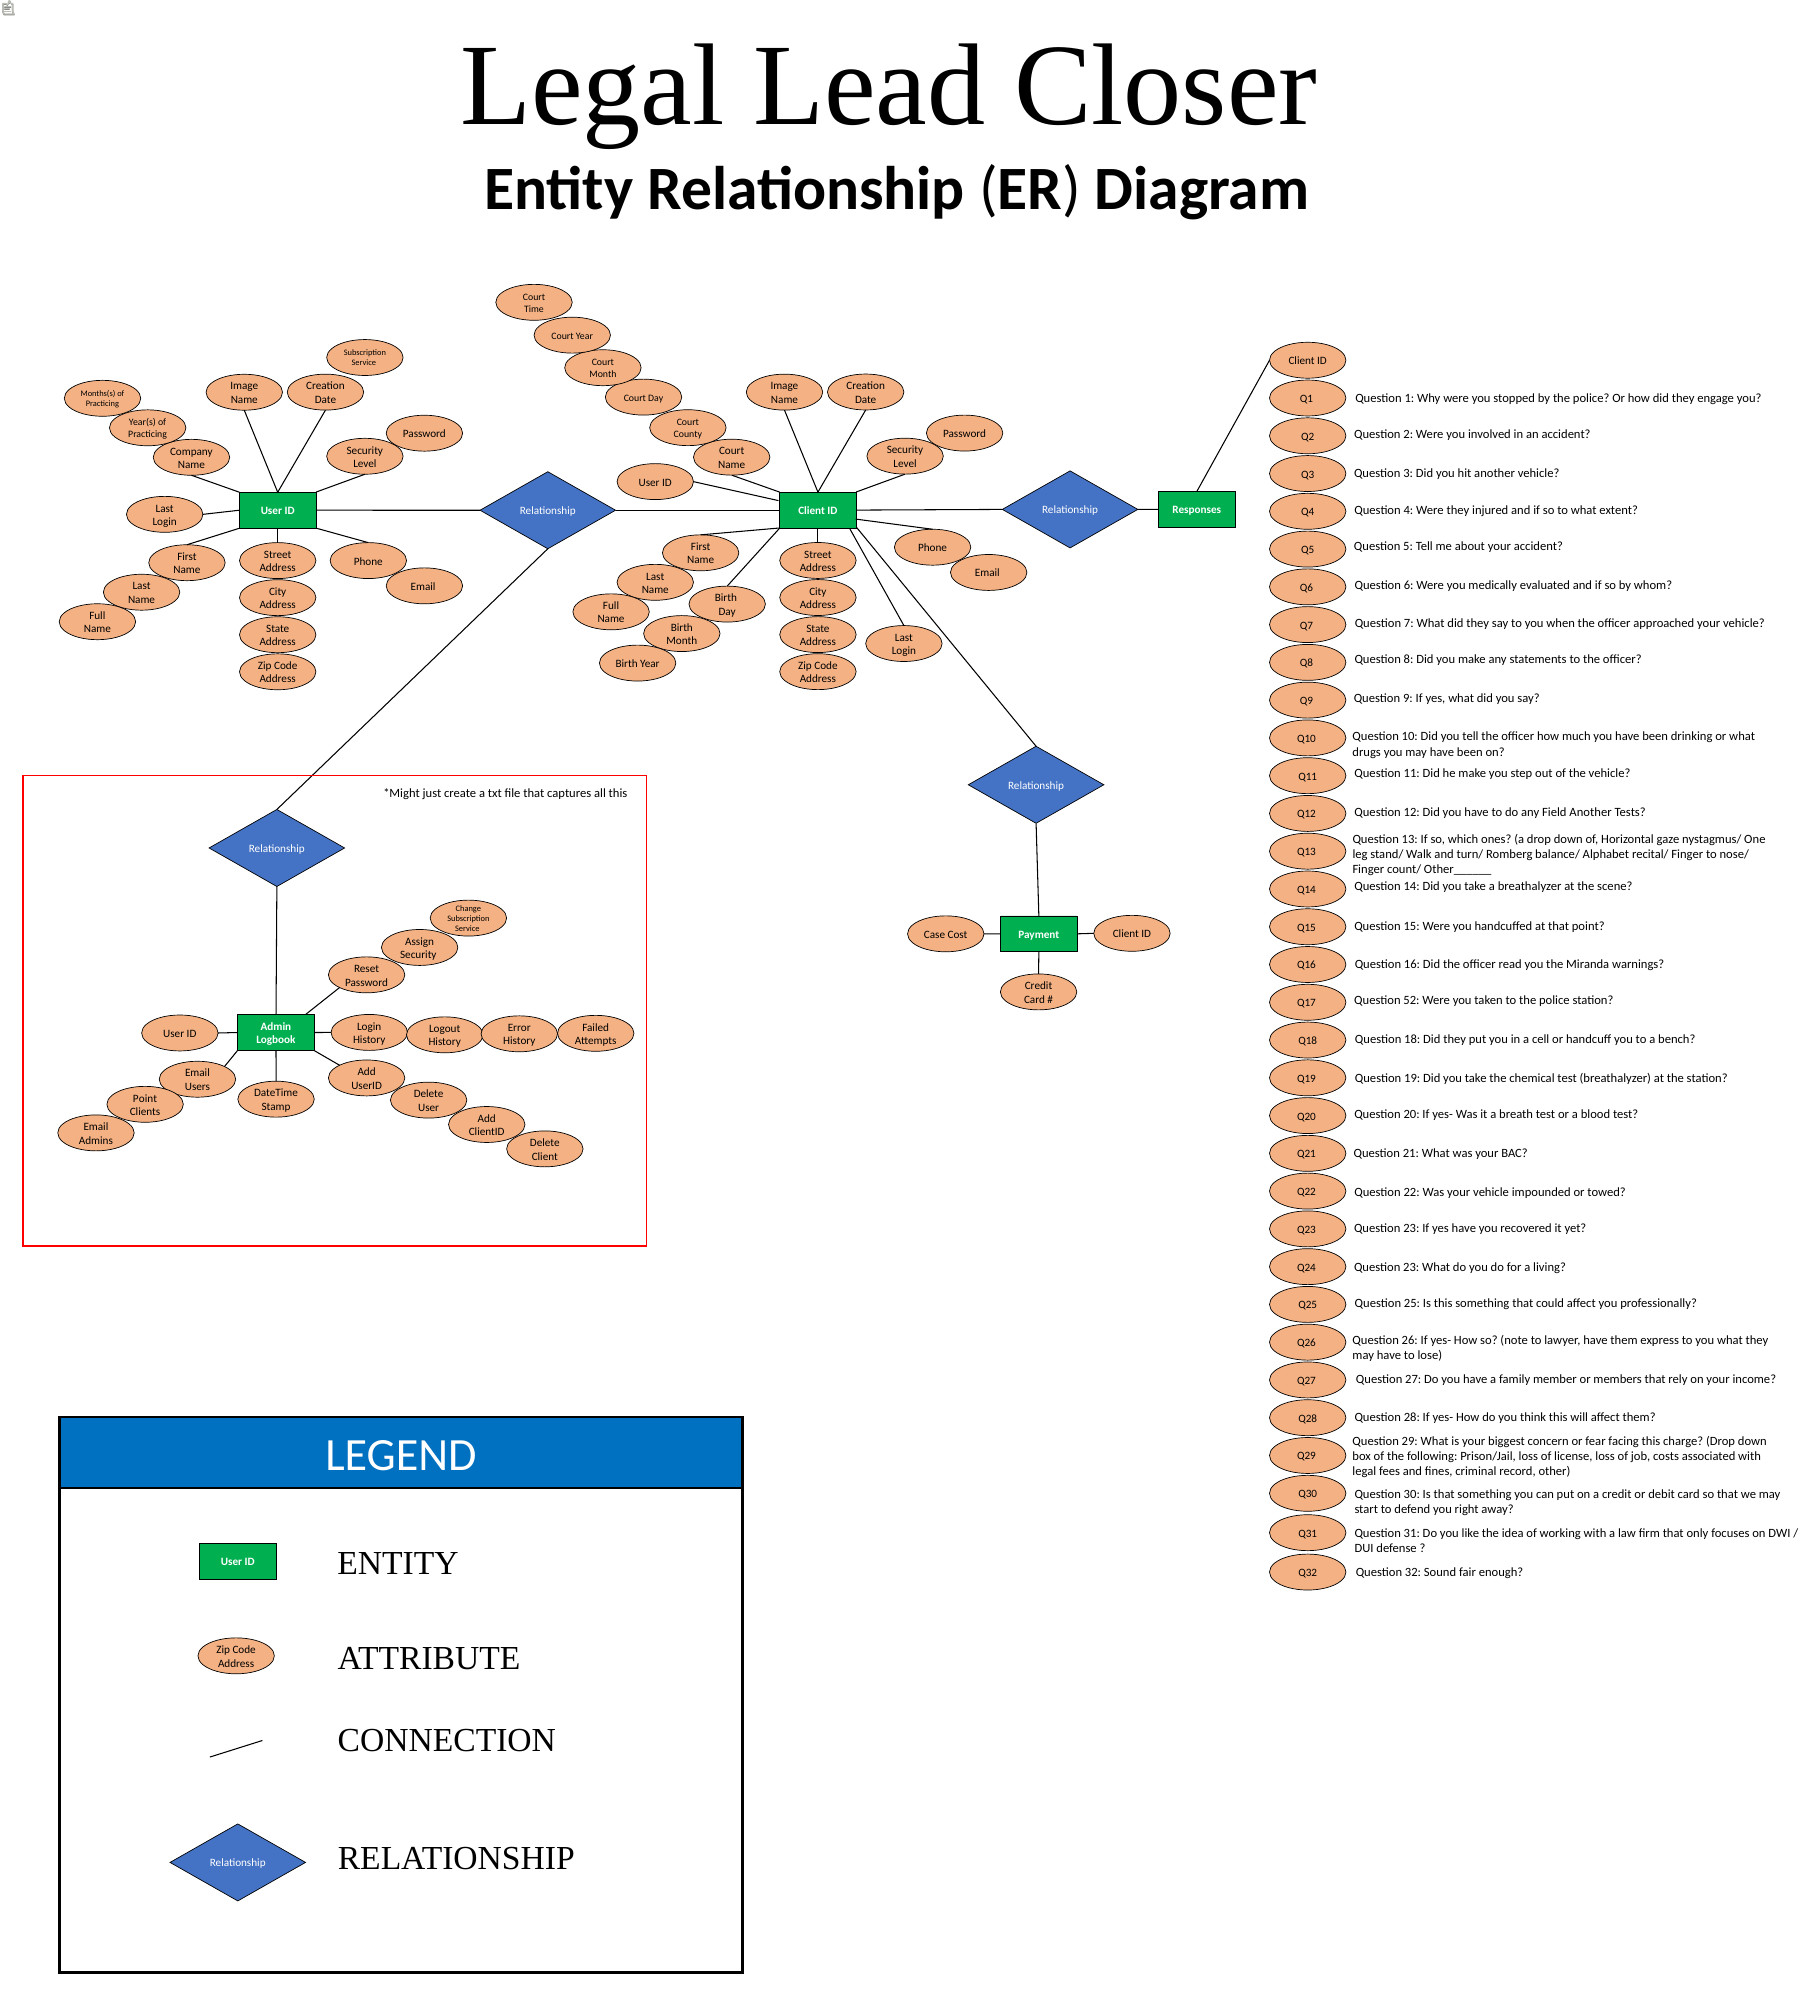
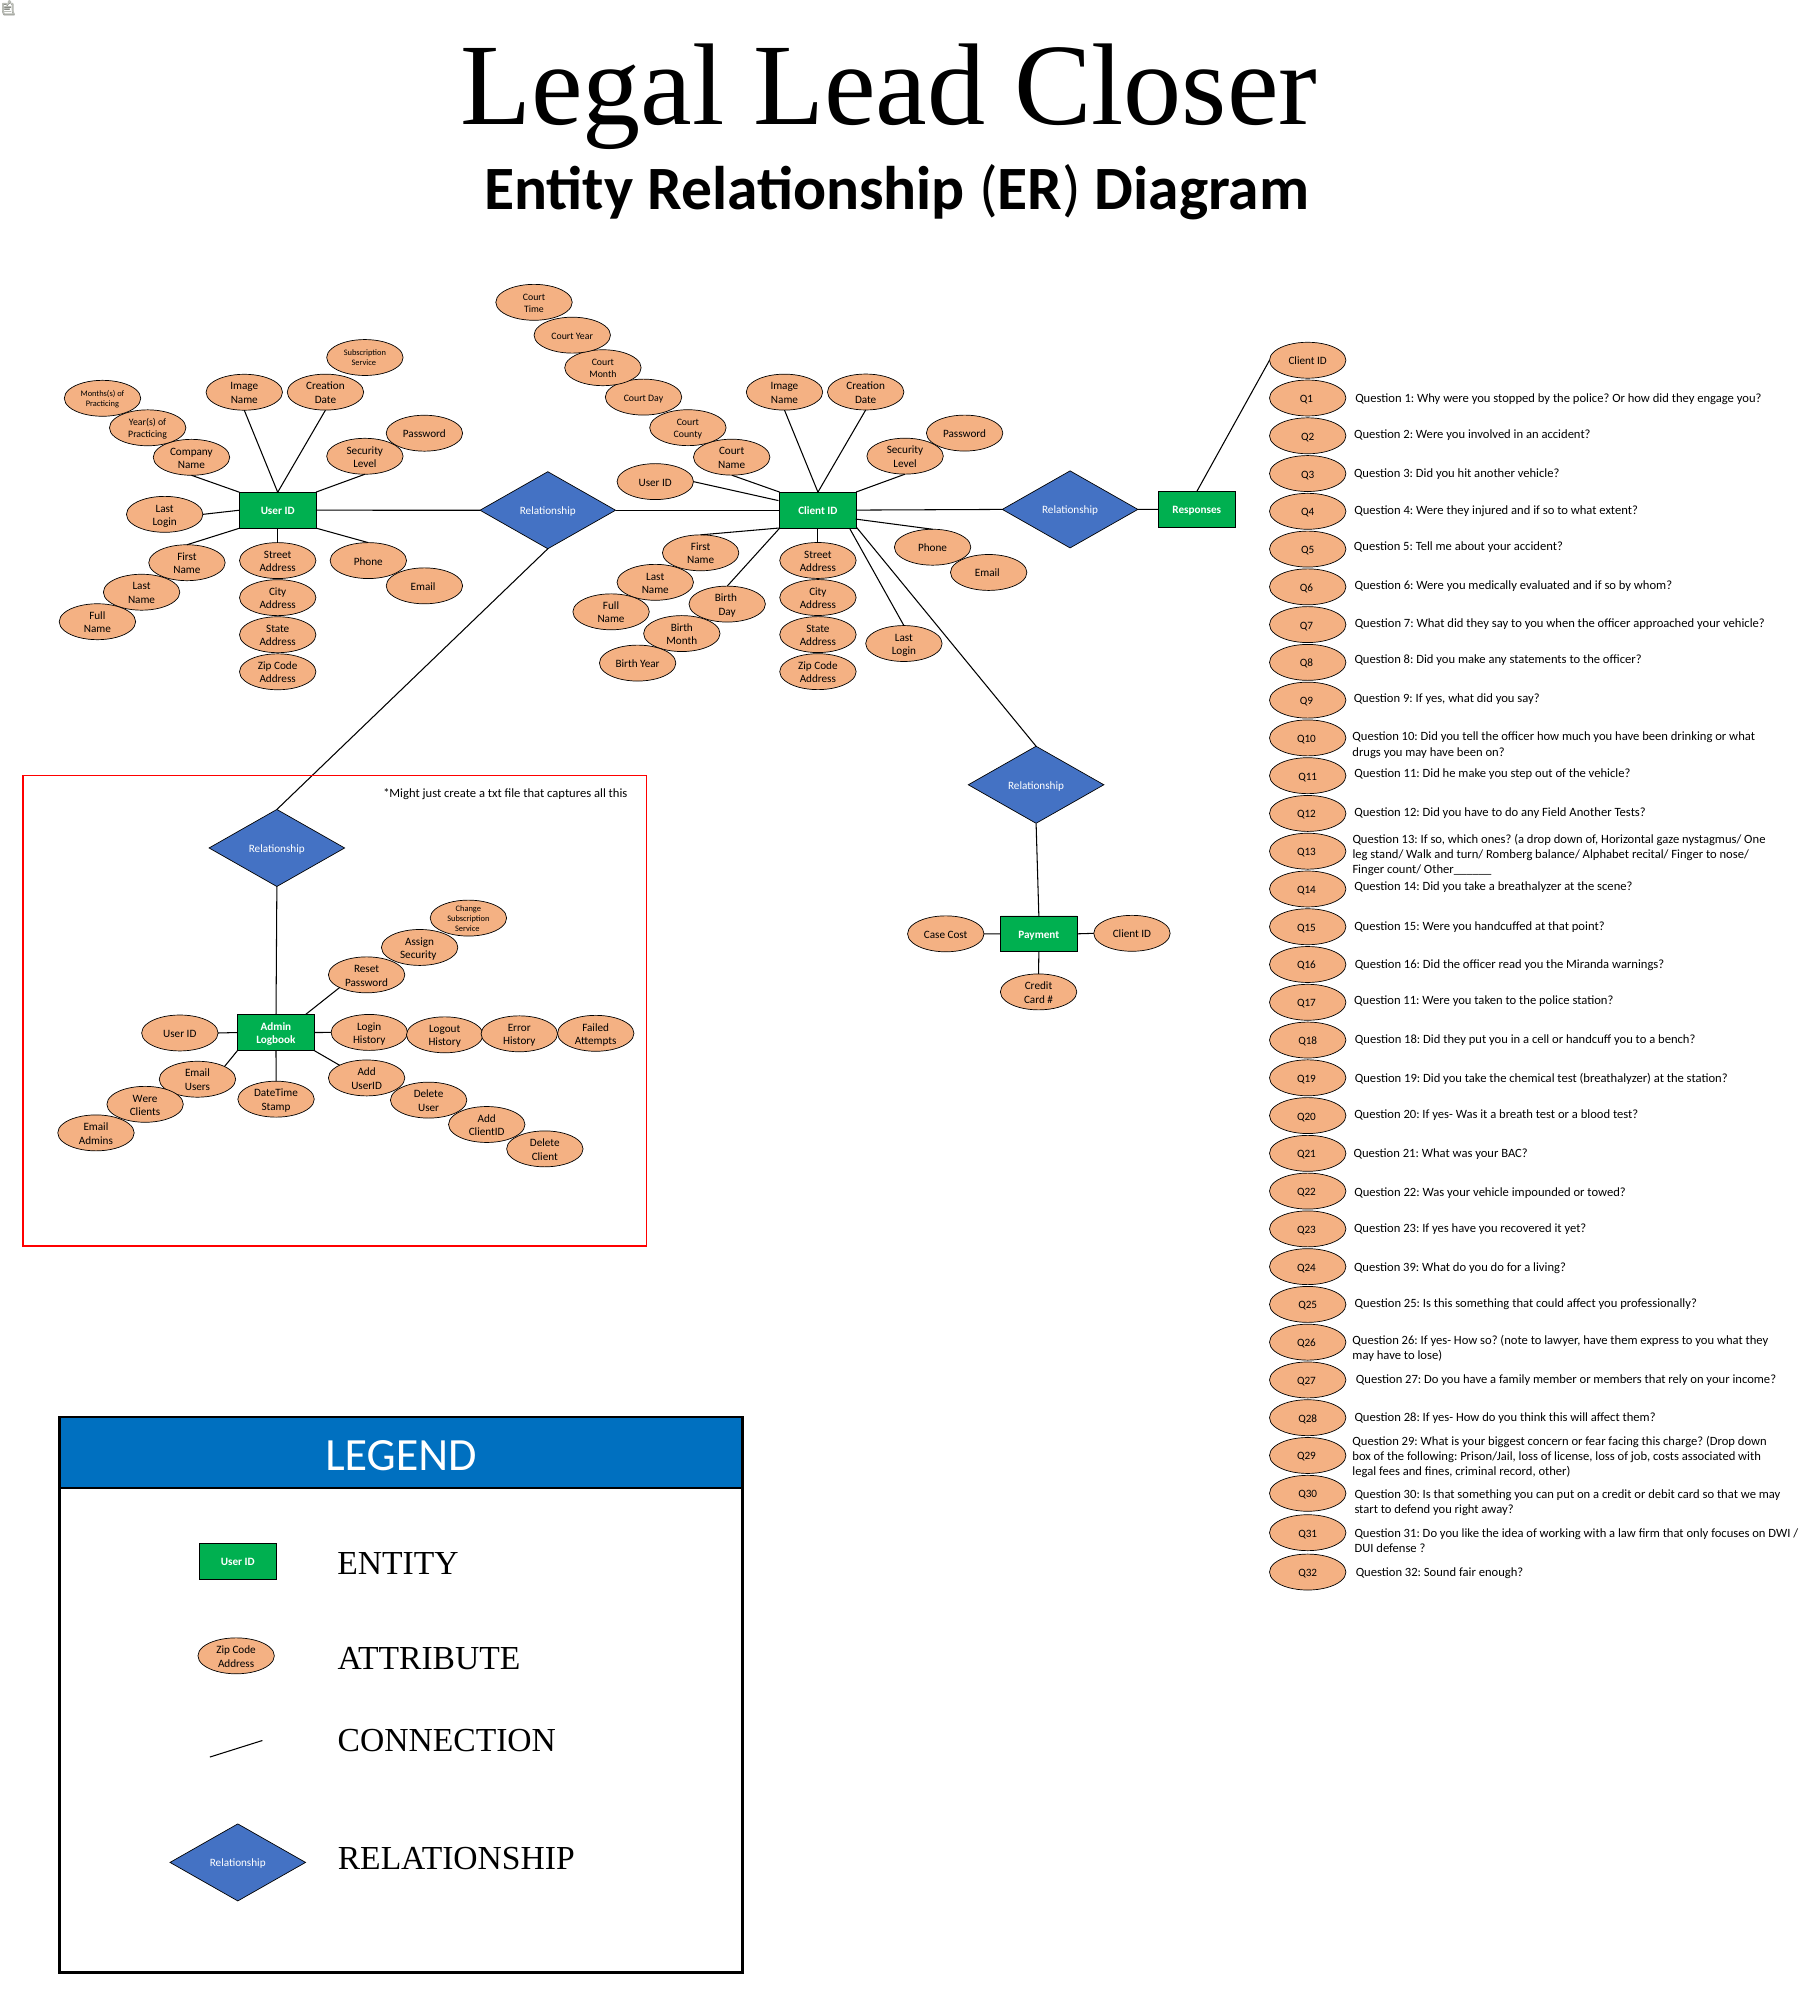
52: 52 -> 11 (1412, 1001)
Point: Point -> Were (145, 1099)
23: 23 -> 39 (1411, 1268)
